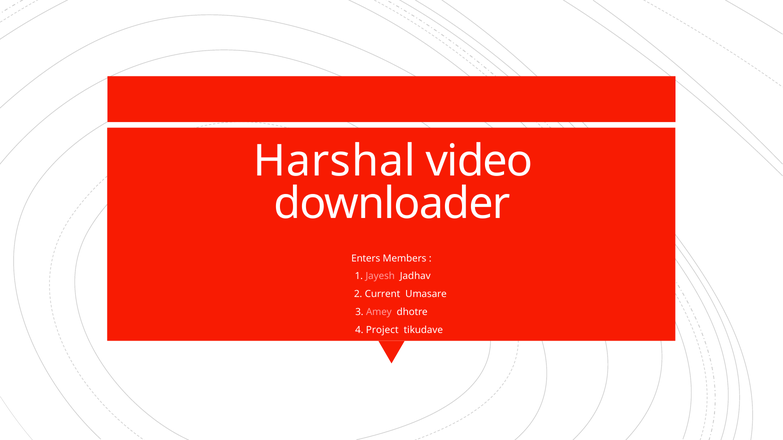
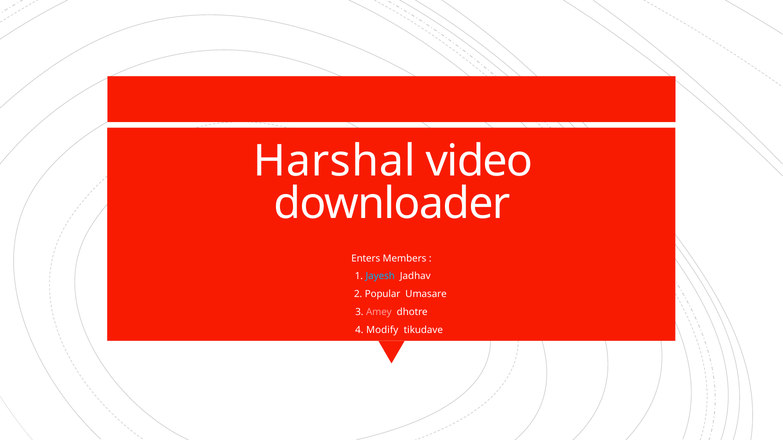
Jayesh colour: pink -> light blue (380, 276)
Current: Current -> Popular (383, 294)
Project: Project -> Modify (382, 330)
